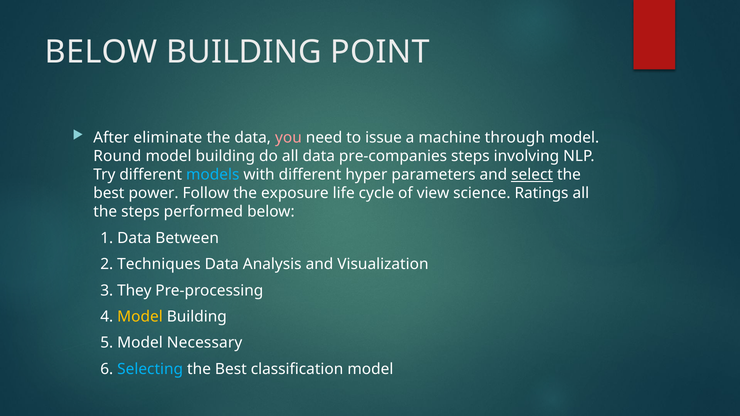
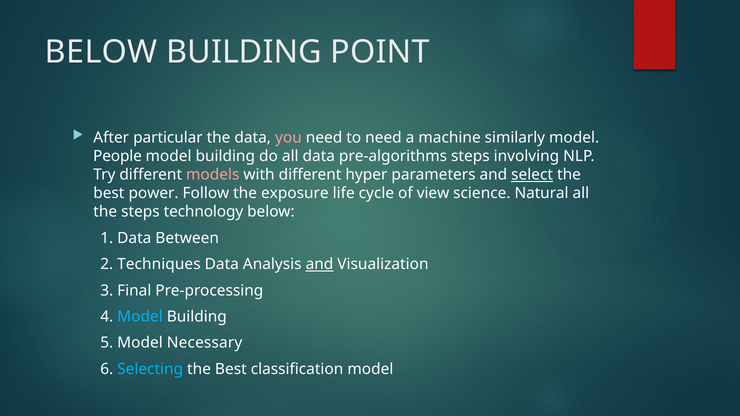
eliminate: eliminate -> particular (168, 138)
to issue: issue -> need (383, 138)
through: through -> similarly (515, 138)
Round: Round -> People (117, 156)
pre-companies: pre-companies -> pre-algorithms (393, 156)
models colour: light blue -> pink (213, 175)
Ratings: Ratings -> Natural (542, 193)
performed: performed -> technology (203, 212)
and underline: none -> present (319, 264)
They: They -> Final (134, 291)
Model colour: yellow -> light blue (140, 317)
